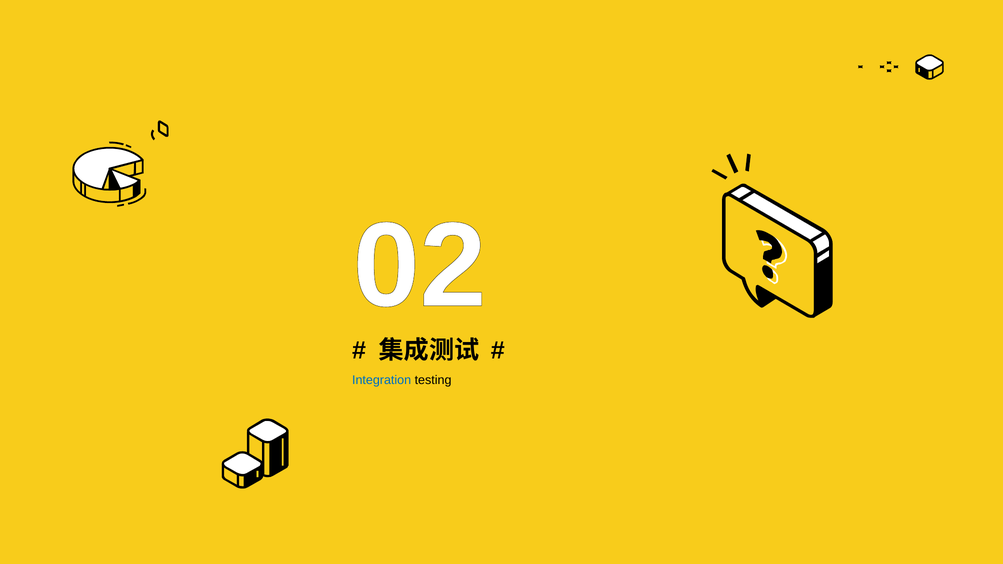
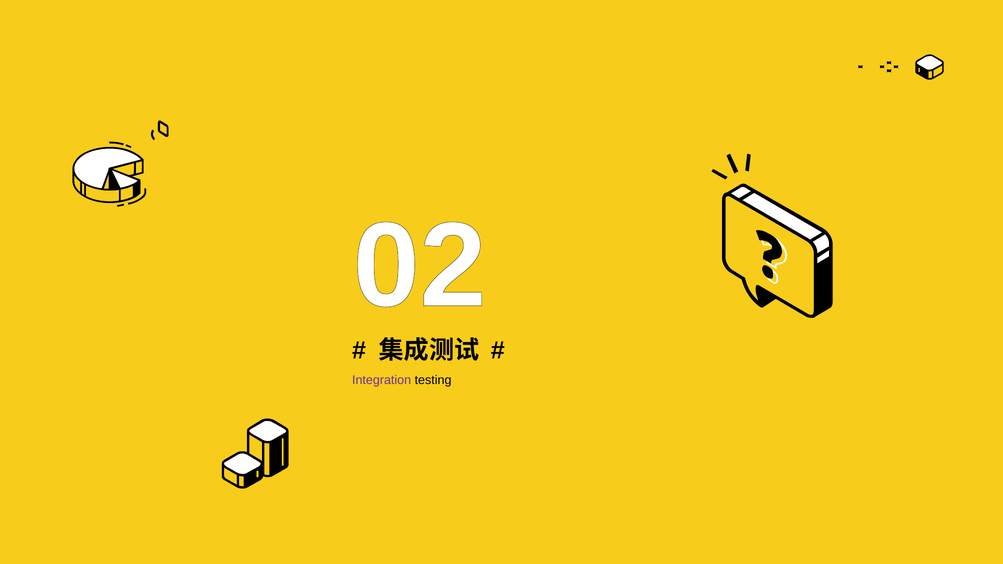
Integration colour: blue -> purple (382, 380)
